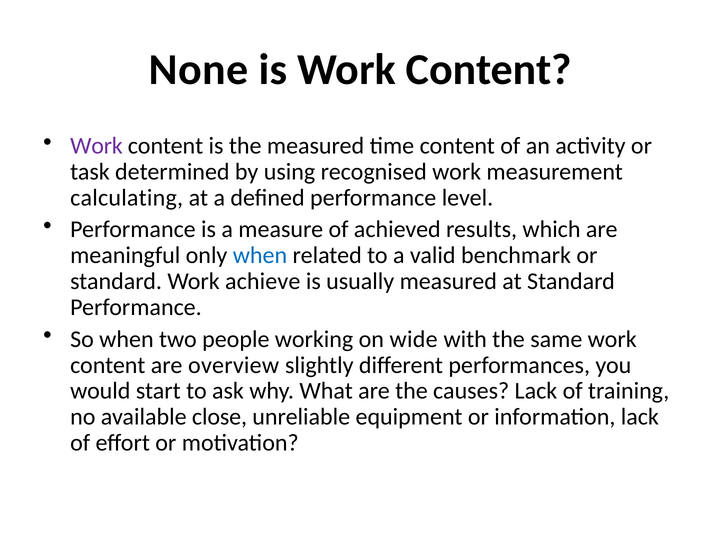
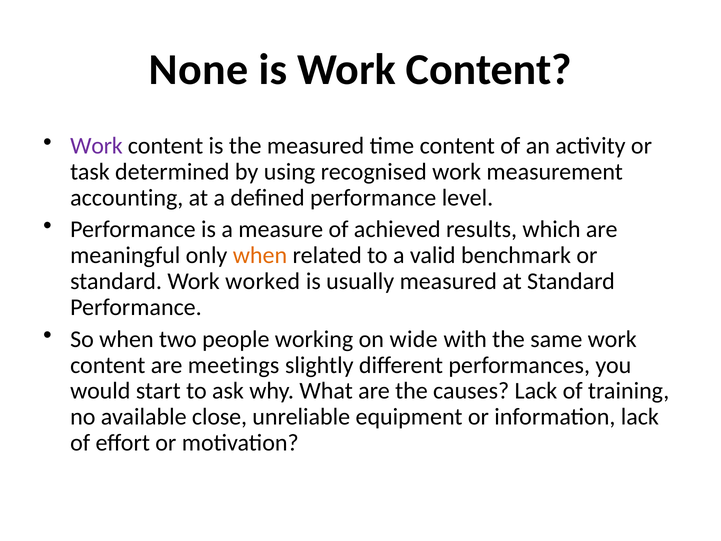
calculating: calculating -> accounting (127, 198)
when colour: blue -> orange (260, 255)
achieve: achieve -> worked (263, 281)
overview: overview -> meetings (234, 365)
